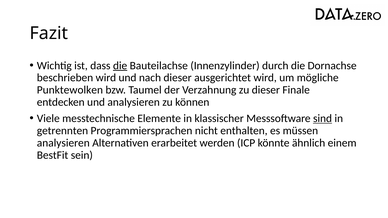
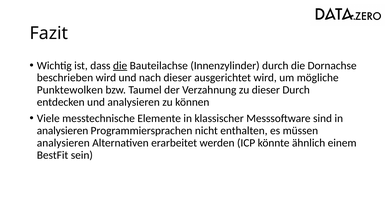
dieser Finale: Finale -> Durch (296, 90)
sind underline: present -> none (323, 119)
getrennten: getrennten -> analysieren (63, 131)
